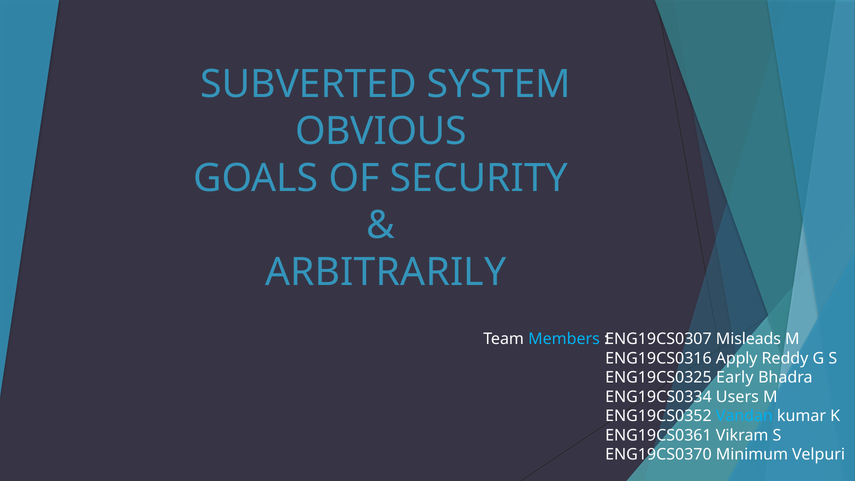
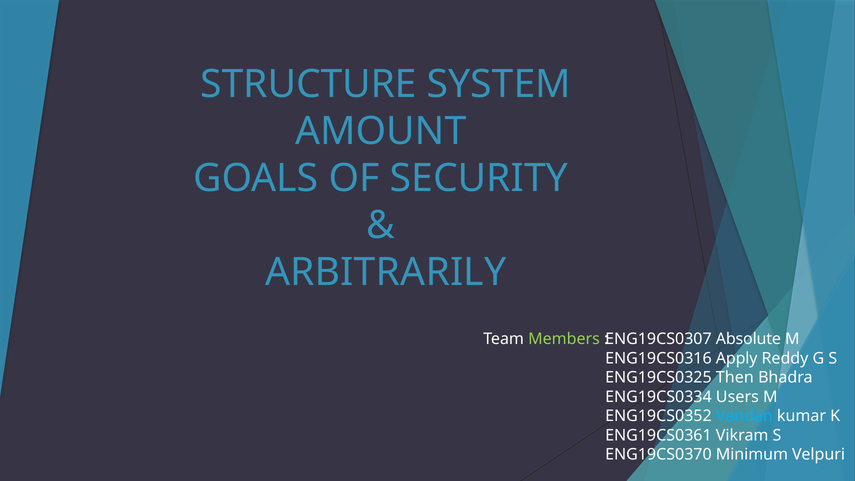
SUBVERTED: SUBVERTED -> STRUCTURE (309, 84)
OBVIOUS: OBVIOUS -> AMOUNT (381, 132)
Members colour: light blue -> light green (564, 339)
Misleads: Misleads -> Absolute (748, 339)
Early: Early -> Then (735, 377)
